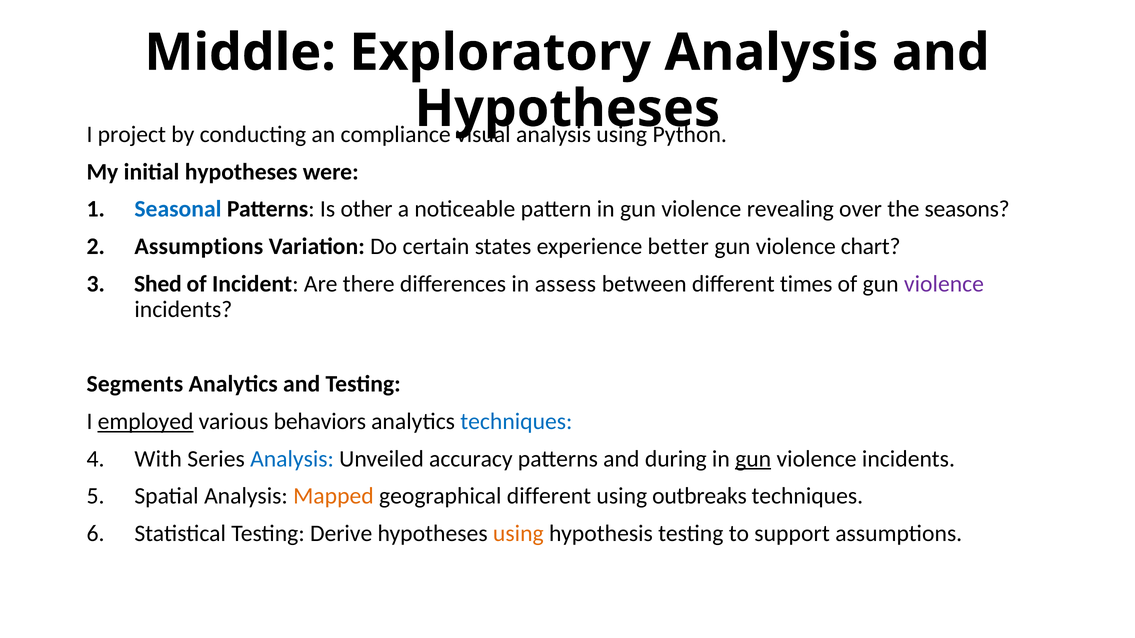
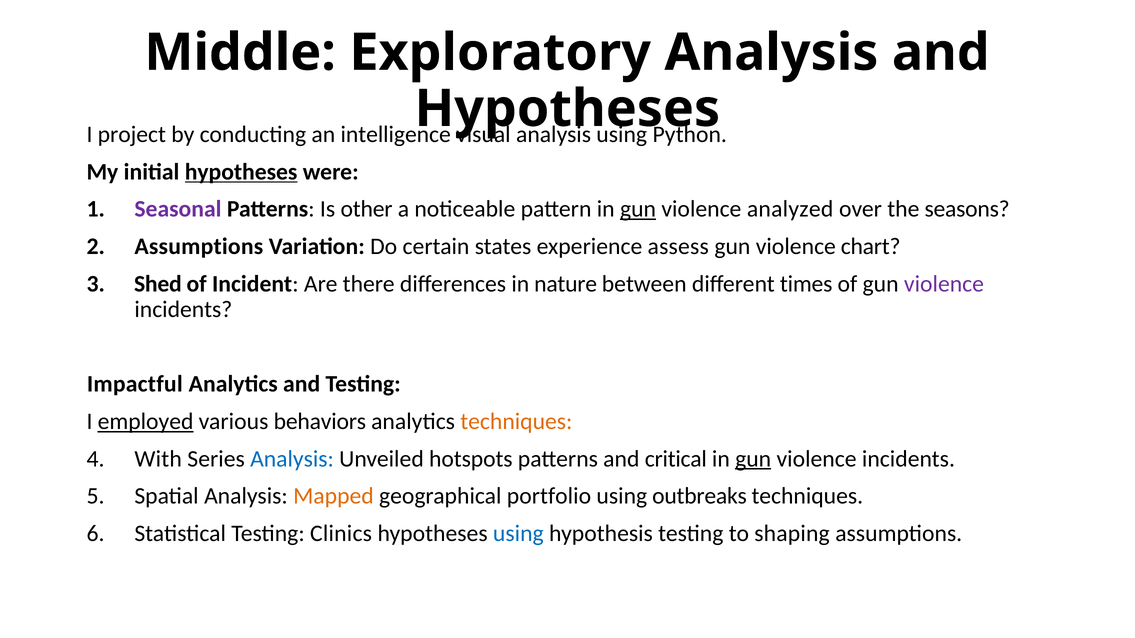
compliance: compliance -> intelligence (396, 135)
hypotheses underline: none -> present (241, 172)
Seasonal colour: blue -> purple (178, 209)
gun underline: none -> present (638, 209)
revealing: revealing -> analyzed (790, 209)
better: better -> assess (678, 247)
assess: assess -> nature (566, 284)
Segments: Segments -> Impactful (135, 384)
techniques colour: blue -> orange (516, 422)
accuracy: accuracy -> hotspots (471, 459)
during: during -> critical (676, 459)
geographical different: different -> portfolio (549, 496)
Derive: Derive -> Clinics (341, 534)
using colour: orange -> blue (518, 534)
support: support -> shaping (792, 534)
